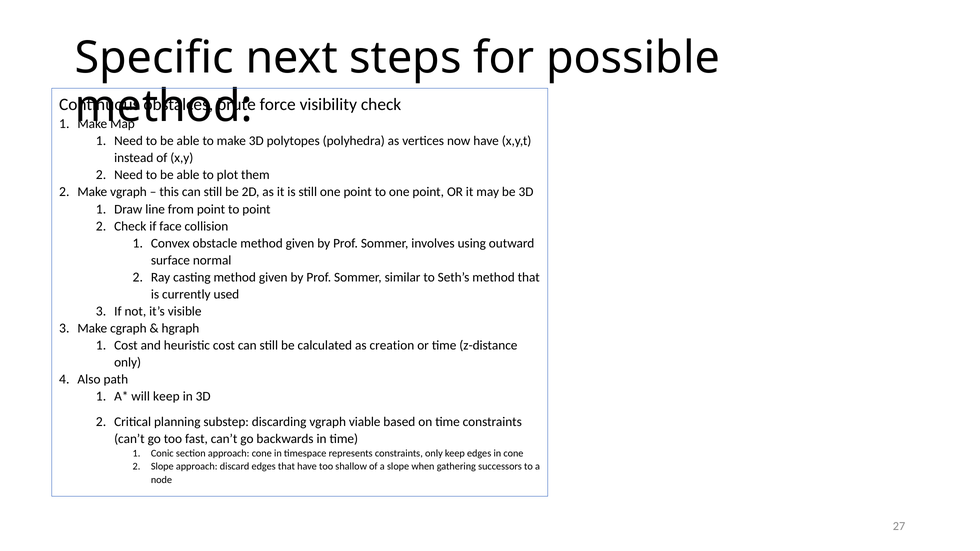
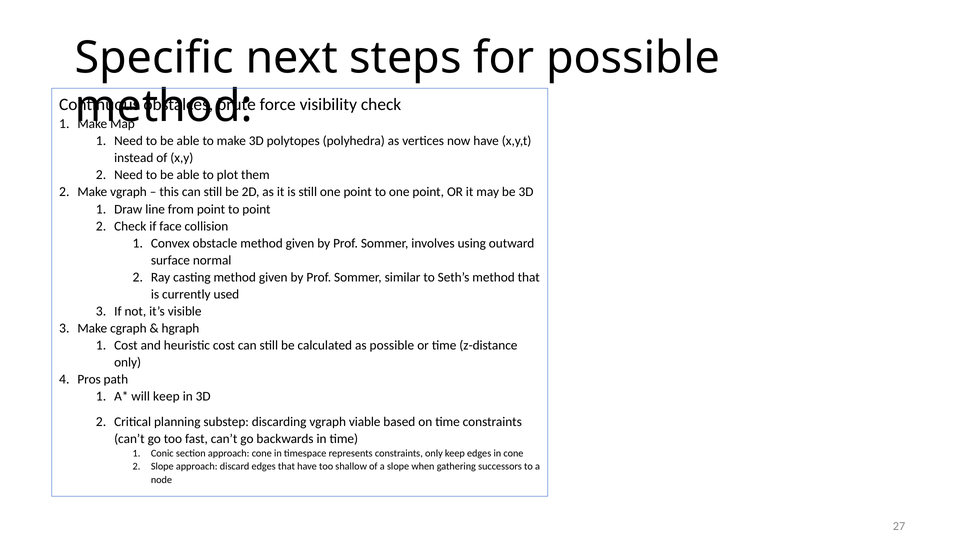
as creation: creation -> possible (392, 346)
Also: Also -> Pros (89, 380)
